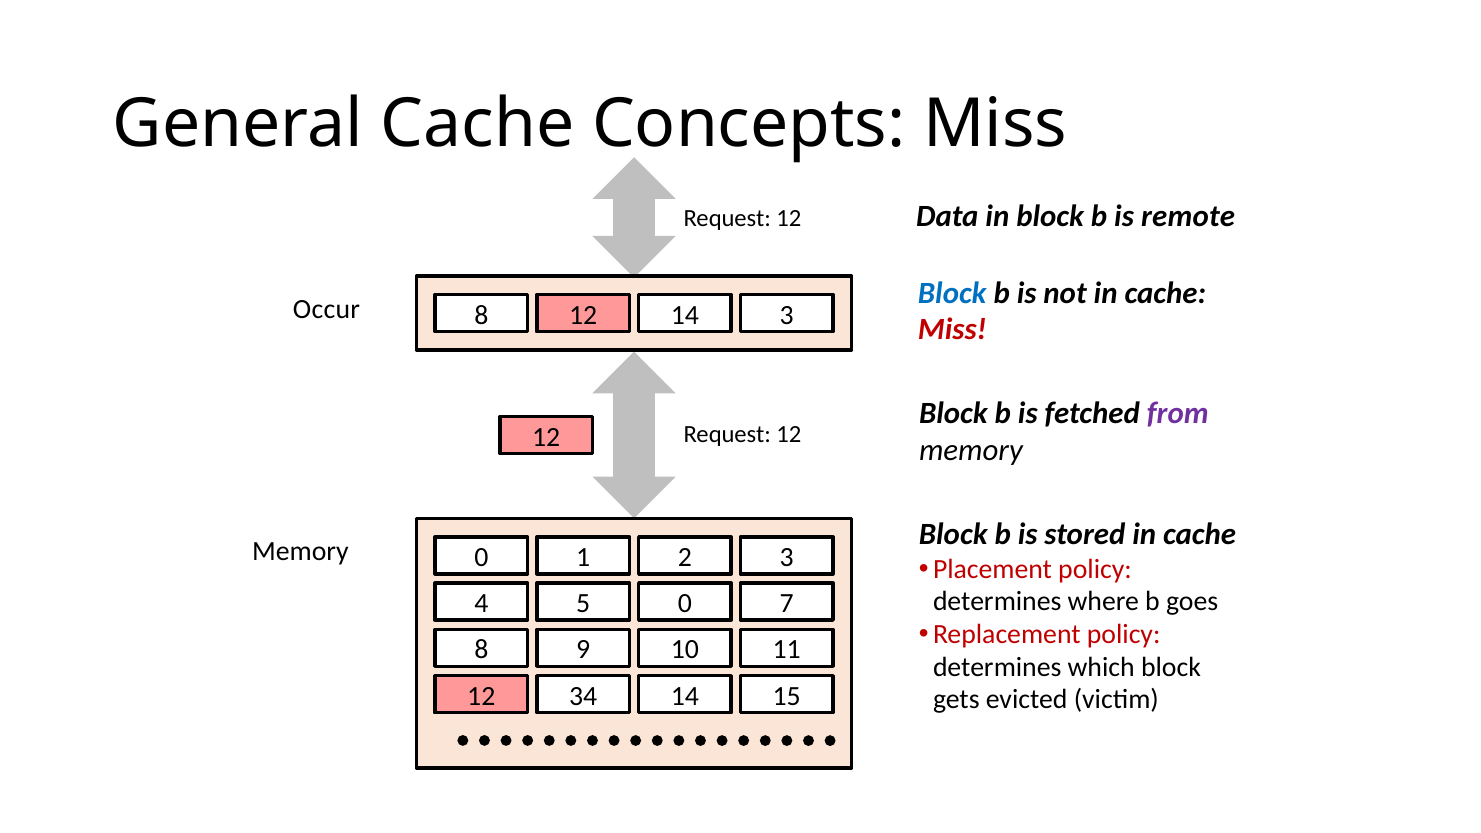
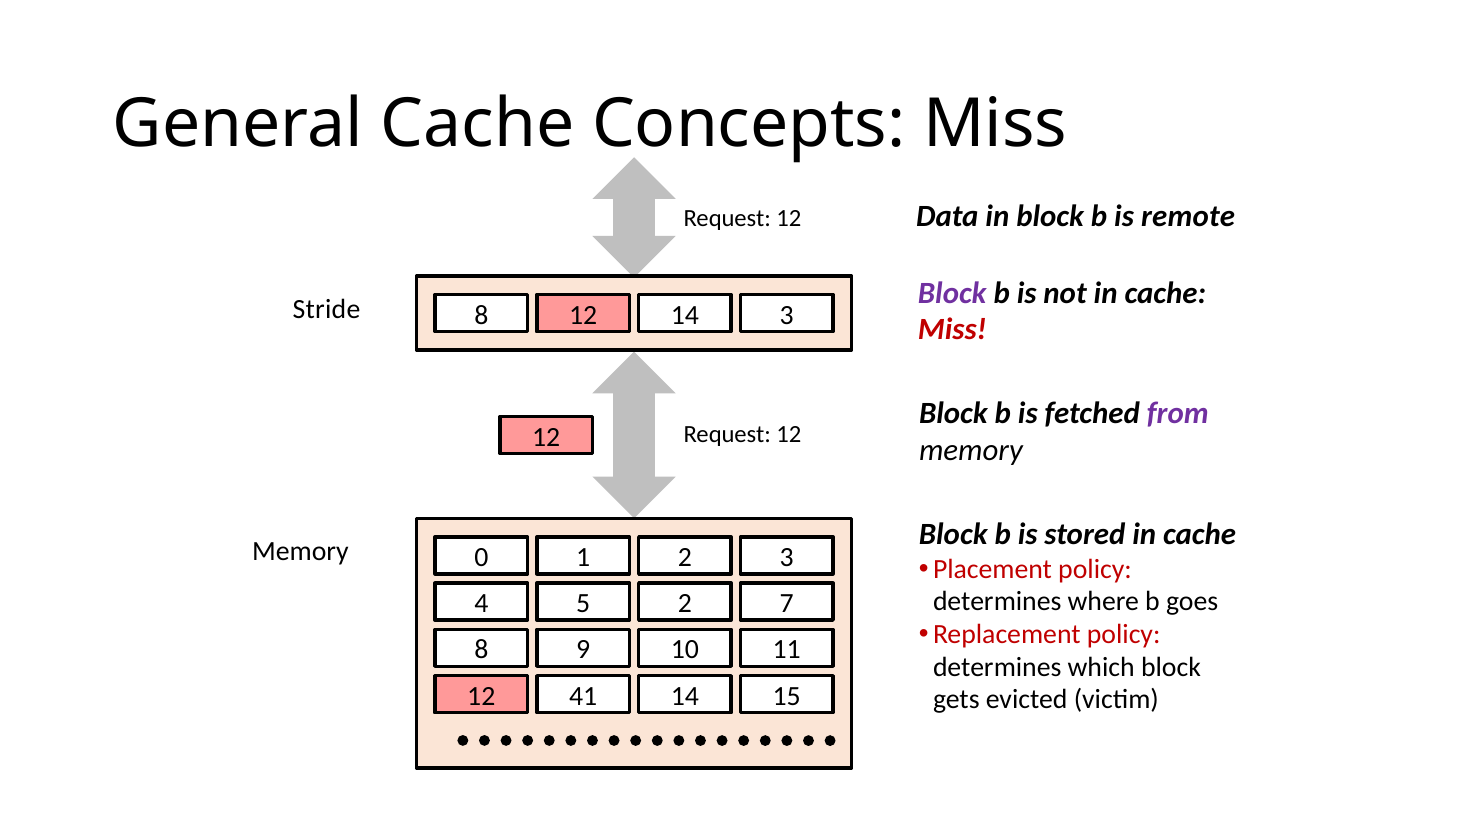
Block colour: blue -> purple (952, 293)
Occur: Occur -> Stride (326, 309)
5 0: 0 -> 2 (685, 604)
34: 34 -> 41 (583, 696)
